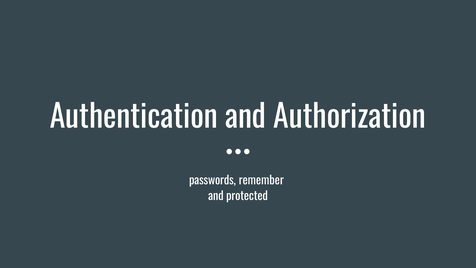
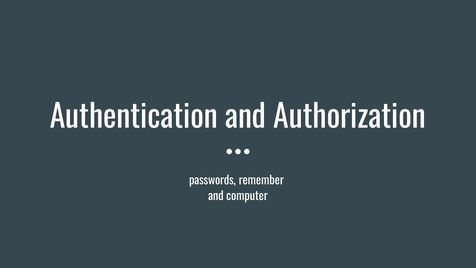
protected: protected -> computer (247, 196)
